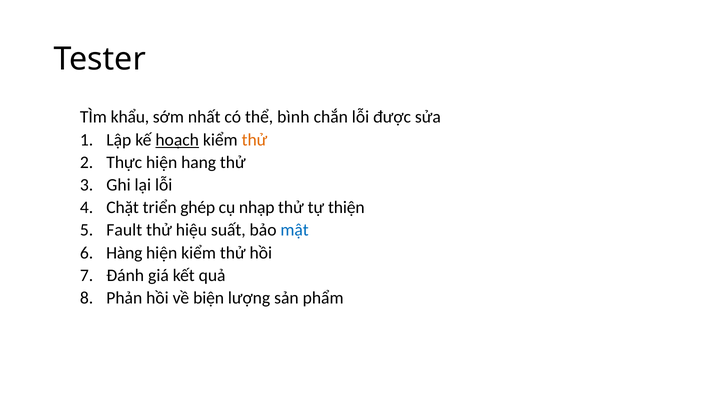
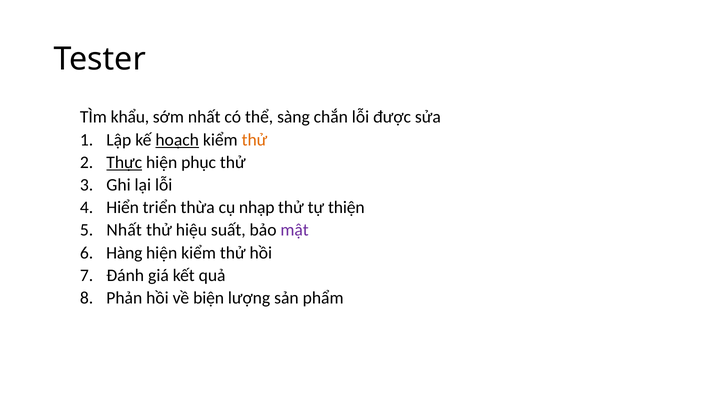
bình: bình -> sàng (293, 117)
Thực underline: none -> present (124, 163)
hang: hang -> phục (199, 163)
Chặt: Chặt -> Hiển (123, 208)
ghép: ghép -> thừa (198, 208)
Fault: Fault -> Nhất (124, 230)
mật colour: blue -> purple (295, 230)
